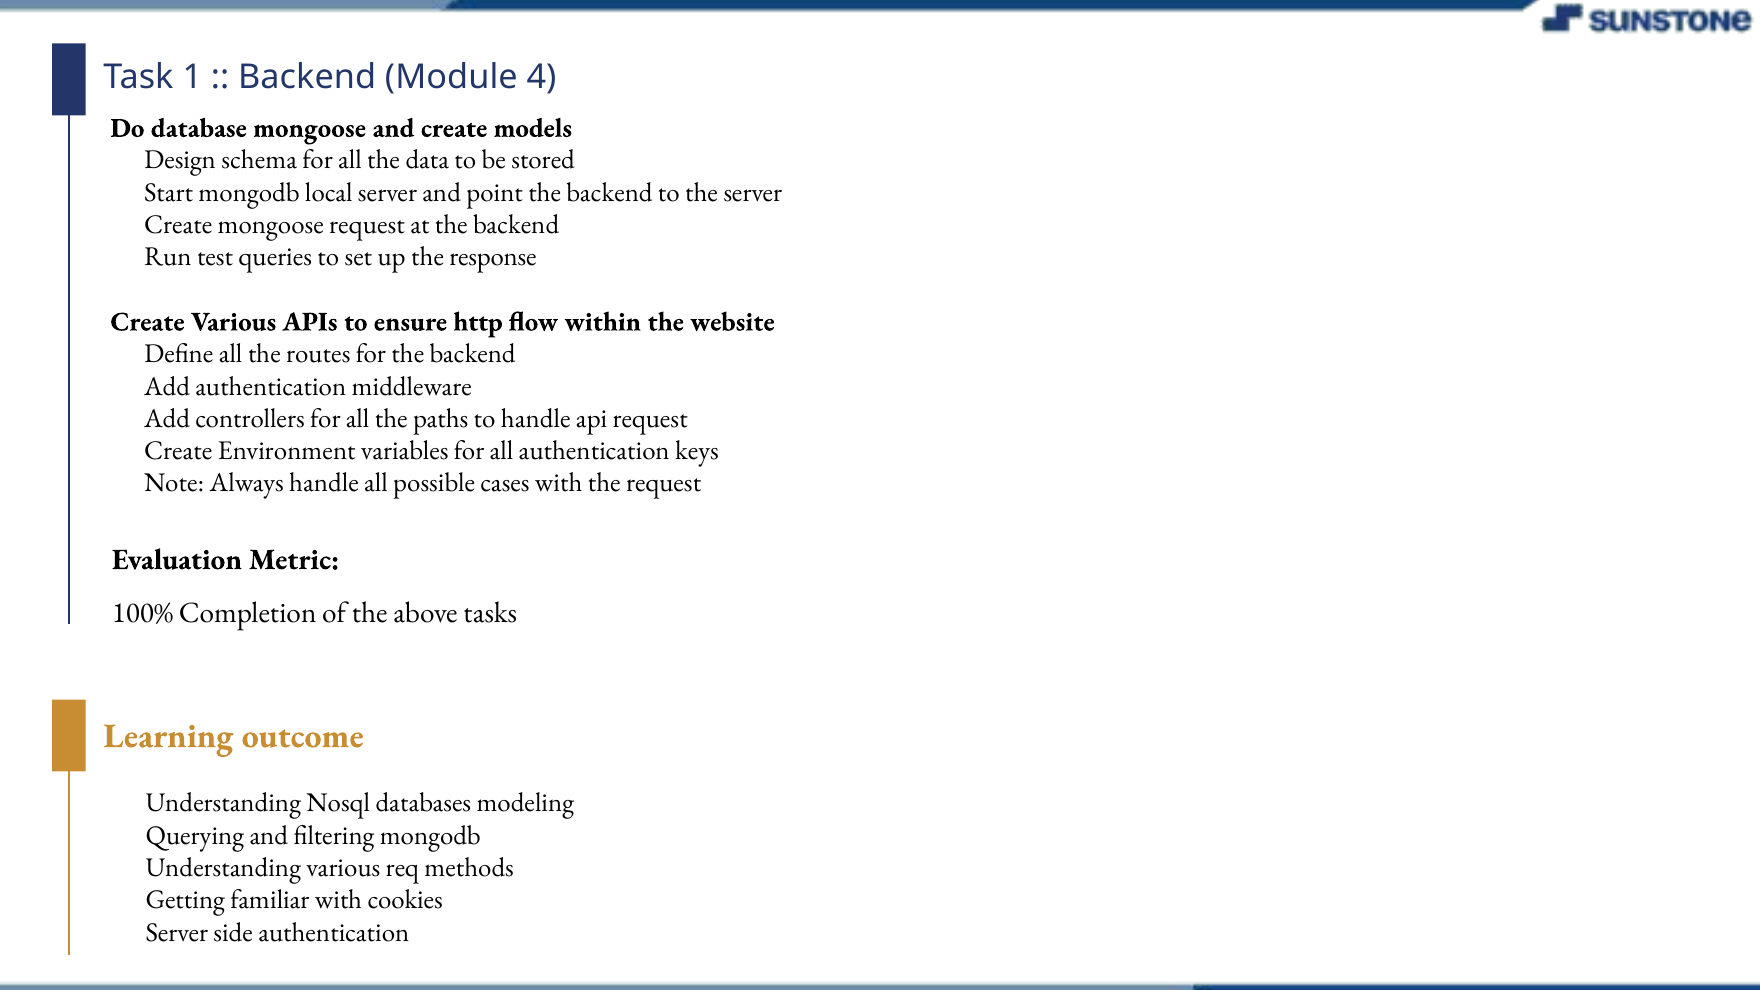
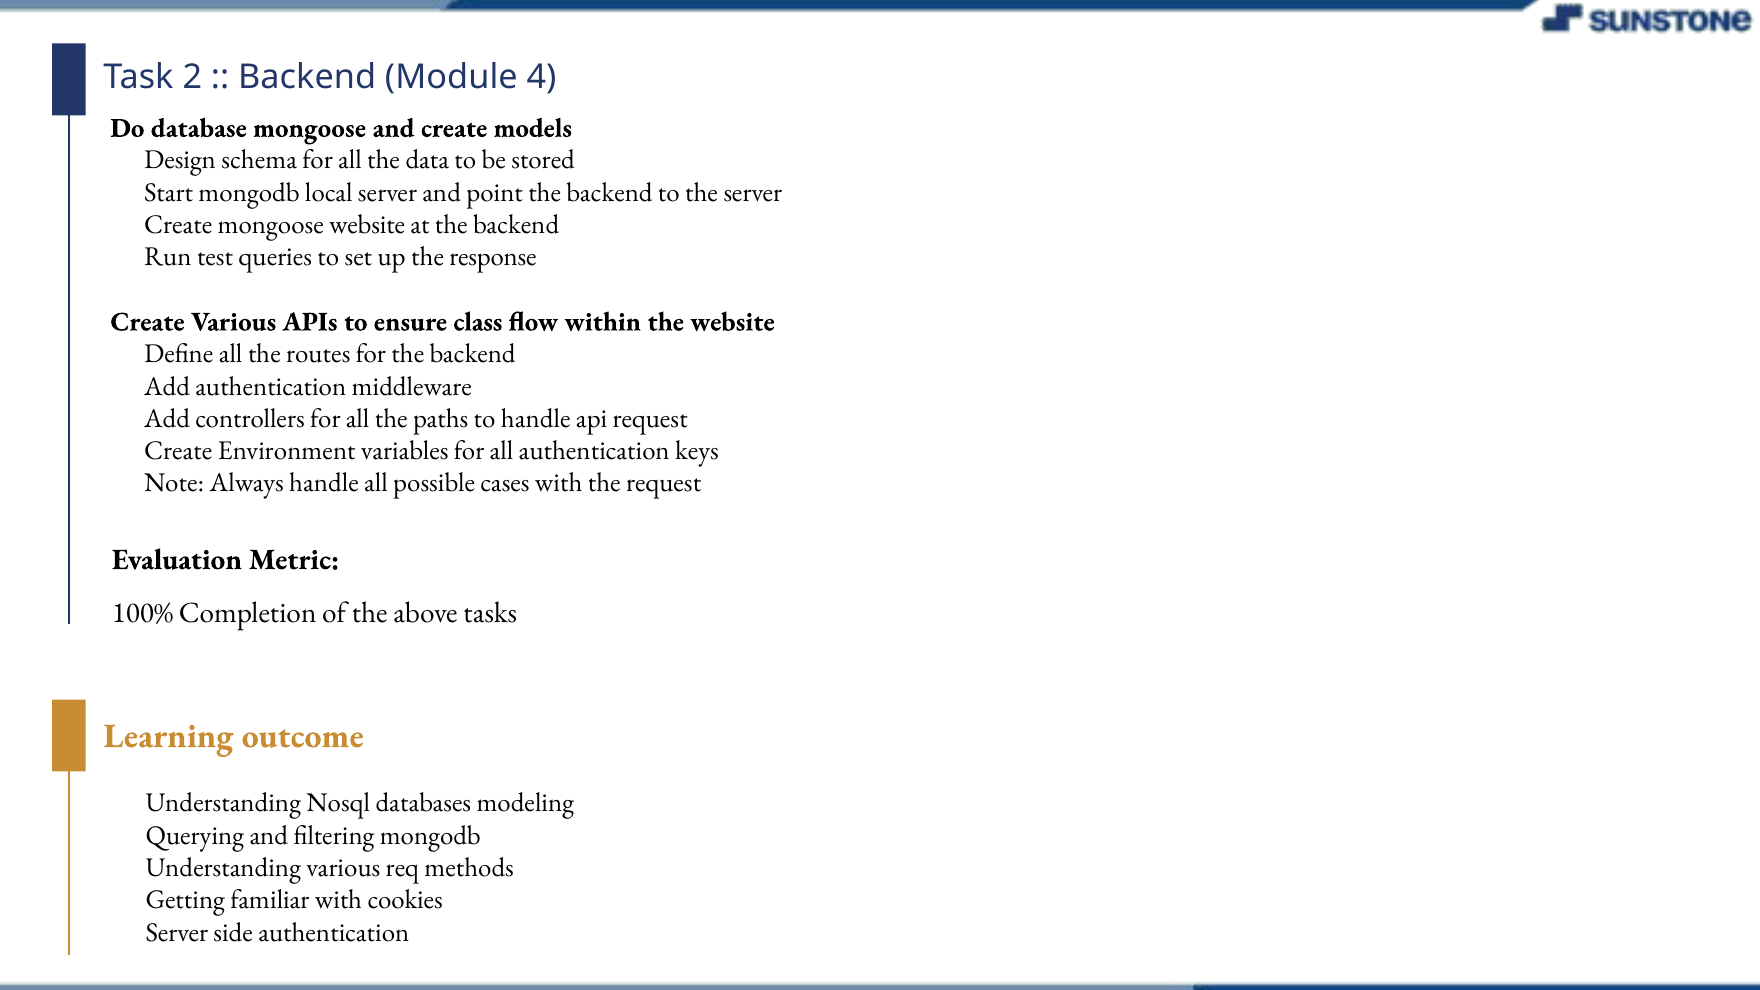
1: 1 -> 2 (192, 77)
mongoose request: request -> website (367, 225)
http: http -> class (478, 322)
